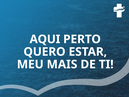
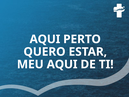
MEU MAIS: MAIS -> AQUI (62, 64)
